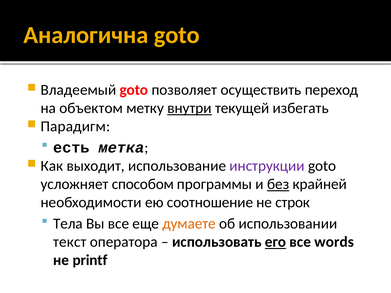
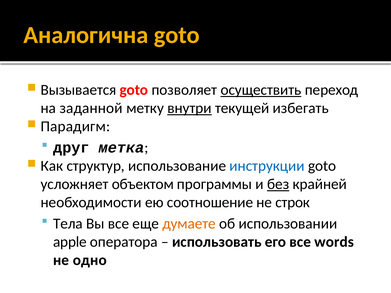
Владеемый: Владеемый -> Вызывается (78, 90)
осуществить underline: none -> present (261, 90)
объектом: объектом -> заданной (91, 108)
есть: есть -> друг (71, 148)
выходит: выходит -> структур (96, 166)
инструкции colour: purple -> blue (267, 166)
способом: способом -> объектом (143, 184)
текст: текст -> apple (70, 242)
его underline: present -> none (276, 242)
printf: printf -> одно (90, 260)
